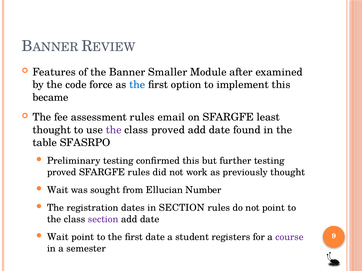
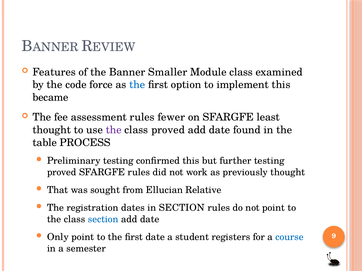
Module after: after -> class (241, 72)
email: email -> fewer (171, 117)
SFASRPO: SFASRPO -> PROCESS (85, 143)
Wait: Wait -> That (58, 190)
Number: Number -> Relative (203, 190)
section colour: purple -> blue (103, 220)
Wait: Wait -> Only (58, 237)
course colour: purple -> blue (289, 237)
